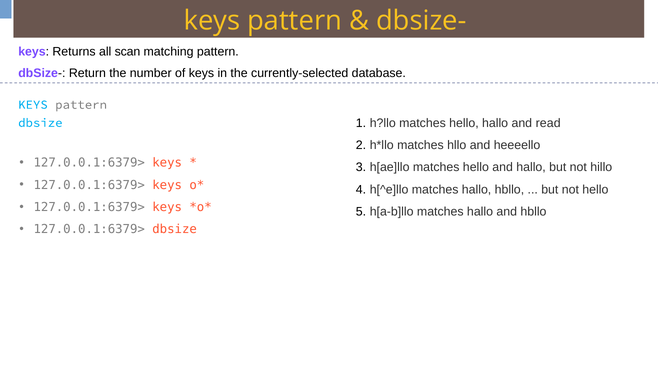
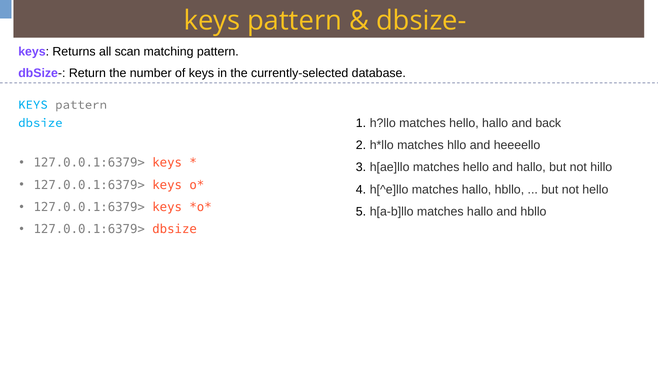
read: read -> back (548, 123)
